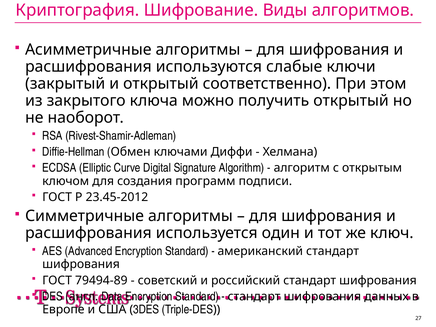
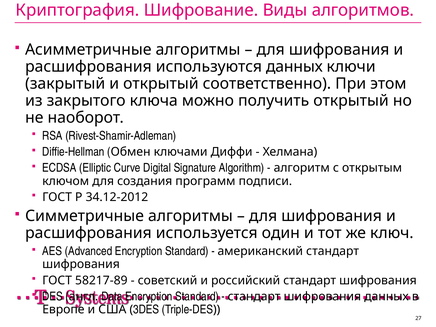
используются слабые: слабые -> данных (294, 67)
23.45-2012: 23.45-2012 -> 34.12-2012 (117, 197)
79494-89: 79494-89 -> 58217-89 (101, 280)
